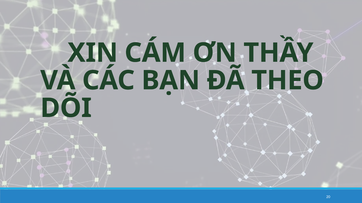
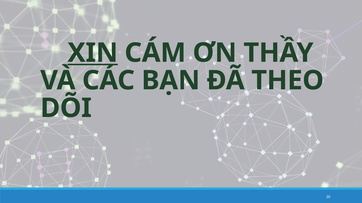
XIN underline: none -> present (93, 53)
